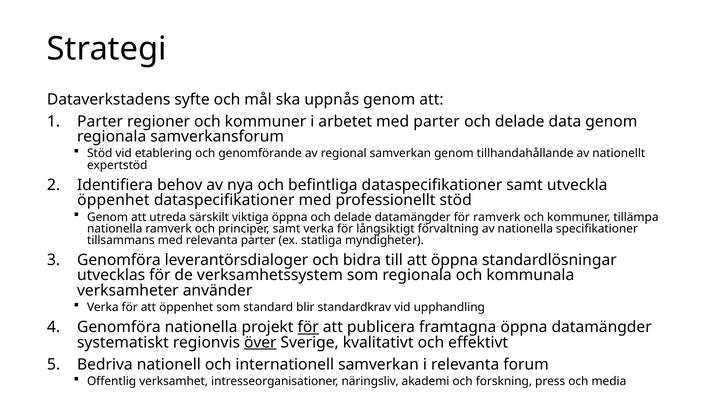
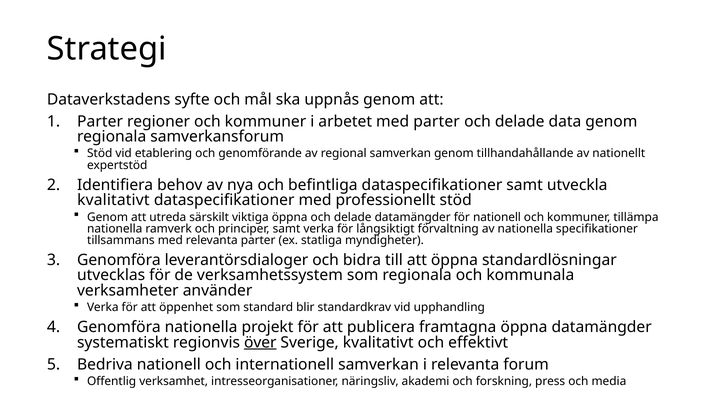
öppenhet: öppenhet -> kvalitativt (113, 200)
för ramverk: ramverk -> nationell (497, 217)
för underline: present -> none (308, 327)
